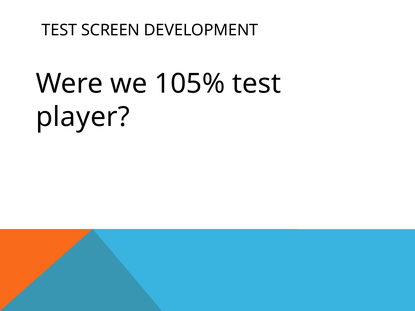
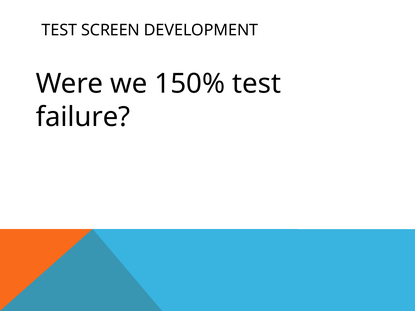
105%: 105% -> 150% (190, 84)
player: player -> failure (83, 117)
